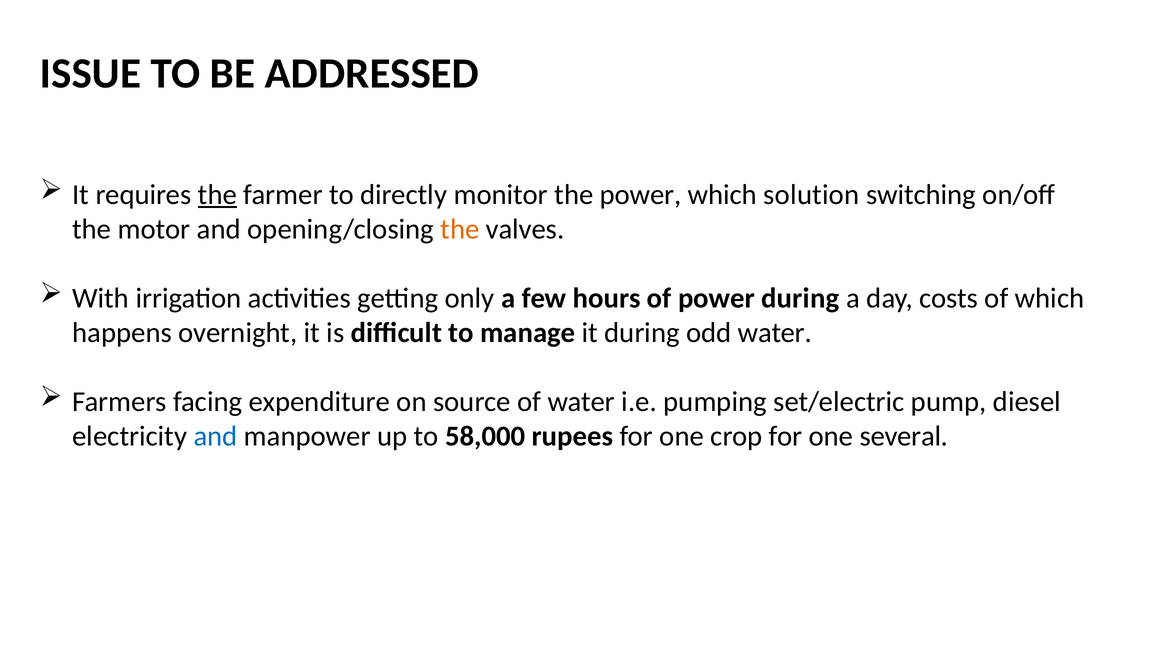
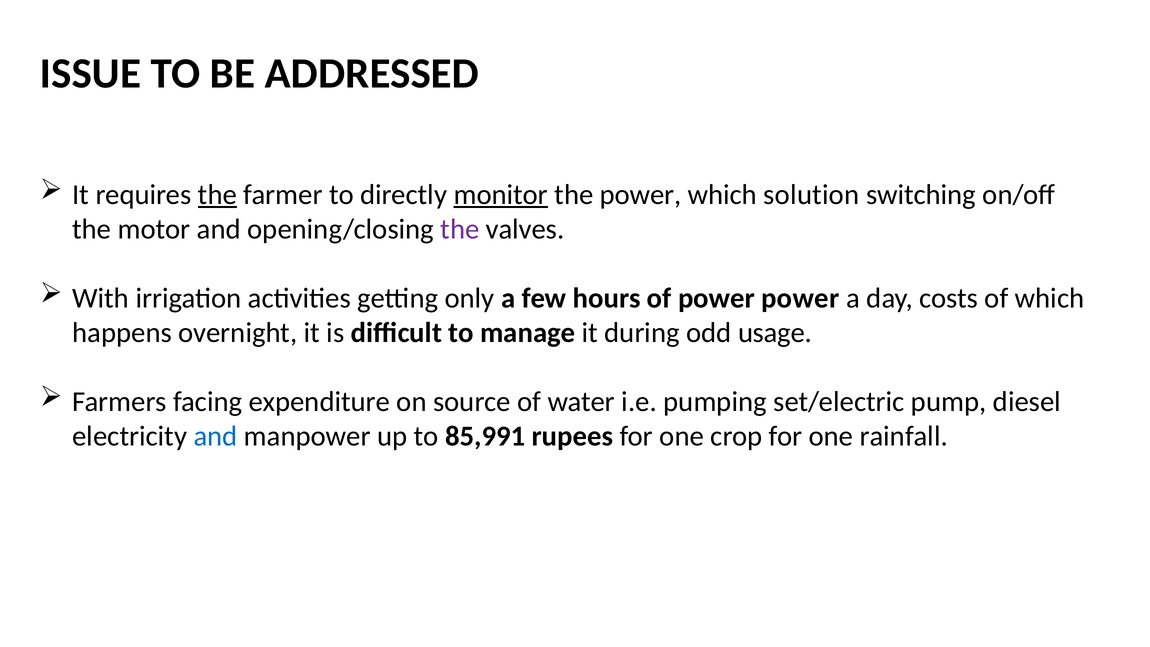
monitor underline: none -> present (501, 195)
the colour: orange -> purple (460, 229)
power during: during -> power (800, 298)
odd water: water -> usage (775, 333)
58,000: 58,000 -> 85,991 (485, 436)
several: several -> rainfall (904, 436)
